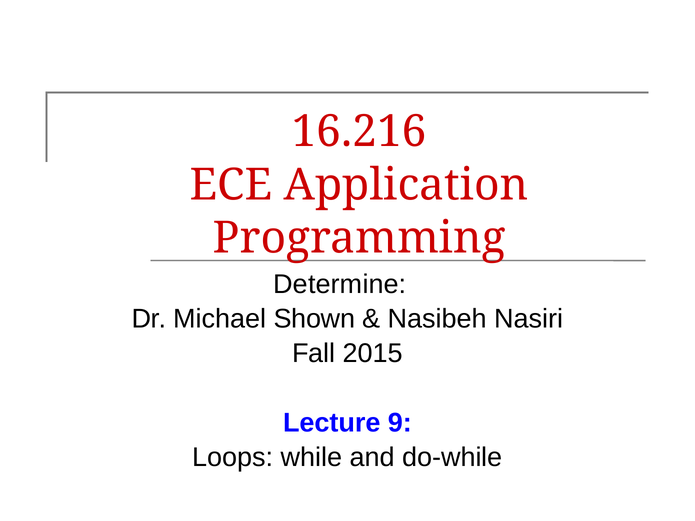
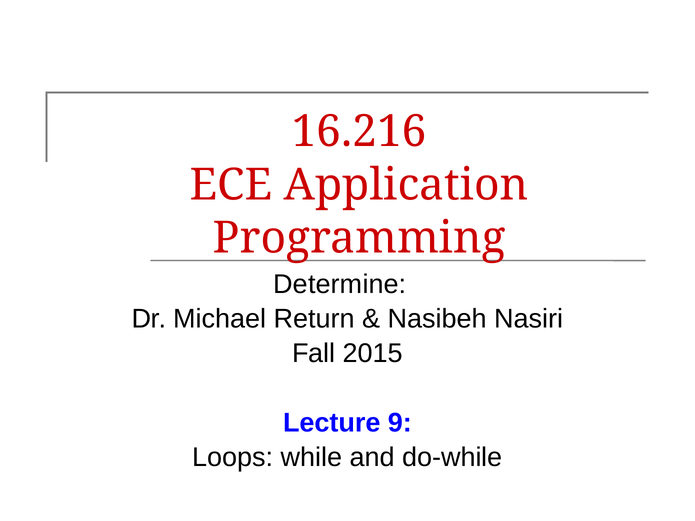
Shown: Shown -> Return (314, 319)
